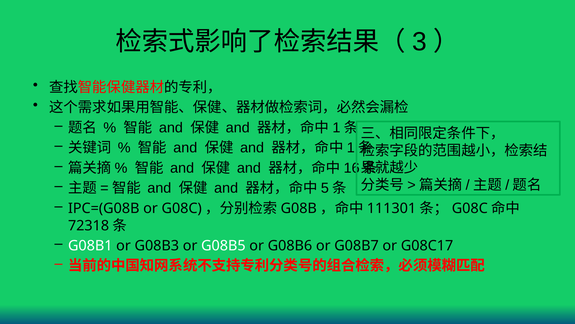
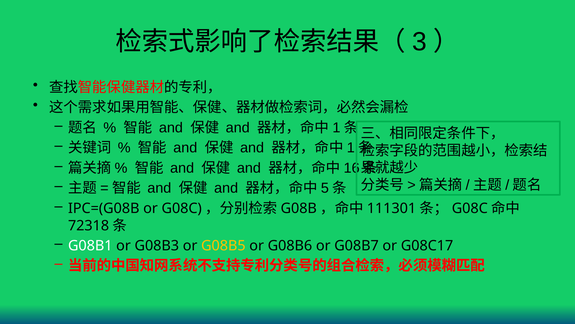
G08B5 colour: white -> yellow (223, 245)
